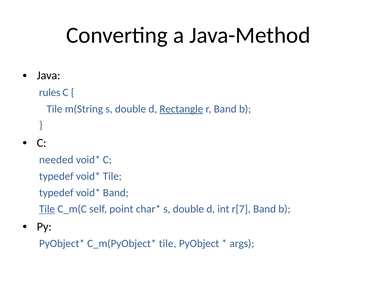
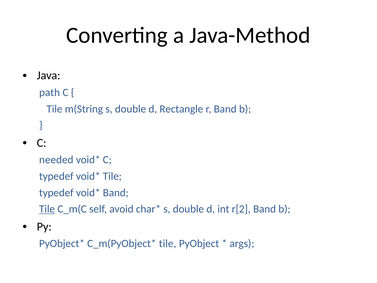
rules: rules -> path (50, 92)
Rectangle underline: present -> none (181, 109)
point: point -> avoid (121, 209)
r[7: r[7 -> r[2 (241, 209)
